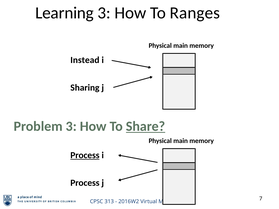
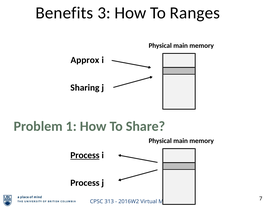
Learning: Learning -> Benefits (64, 13)
Instead: Instead -> Approx (85, 60)
Problem 3: 3 -> 1 (71, 127)
Share underline: present -> none (146, 127)
